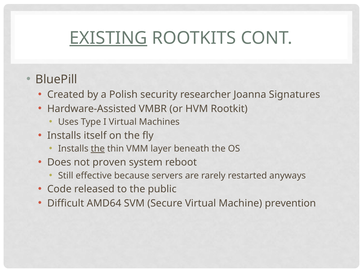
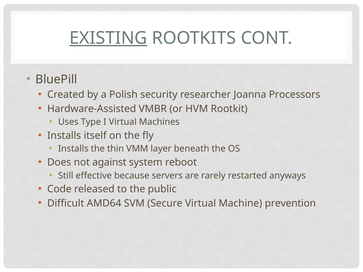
Signatures: Signatures -> Processors (295, 95)
the underline: present -> none (98, 149)
proven: proven -> against (109, 162)
